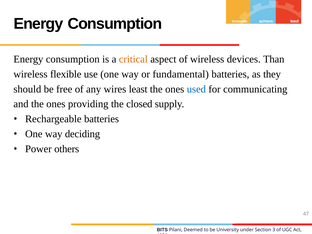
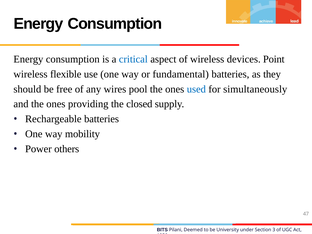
critical colour: orange -> blue (133, 59)
Than: Than -> Point (274, 59)
least: least -> pool (138, 89)
communicating: communicating -> simultaneously (255, 89)
deciding: deciding -> mobility (82, 134)
